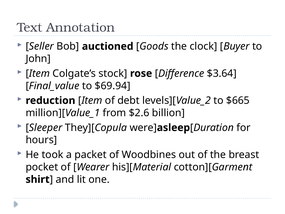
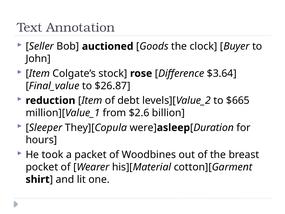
$69.94: $69.94 -> $26.87 (113, 86)
